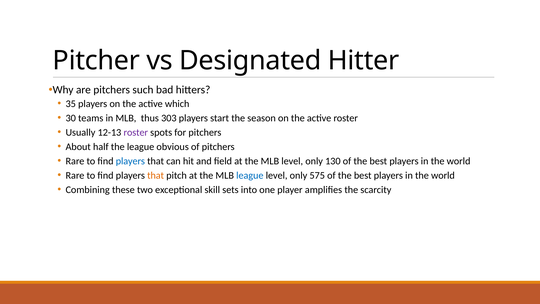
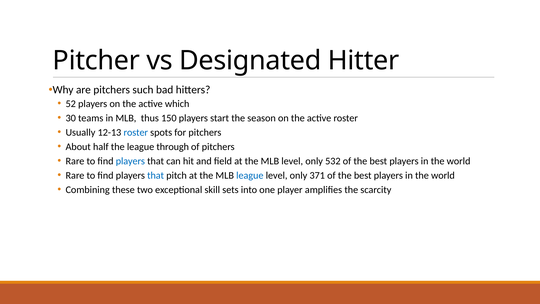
35: 35 -> 52 (71, 104)
303: 303 -> 150 (169, 118)
roster colour: purple -> blue (136, 132)
obvious: obvious -> through (173, 147)
130: 130 -> 532 (333, 161)
that colour: orange -> blue (156, 175)
575: 575 -> 371 (317, 175)
